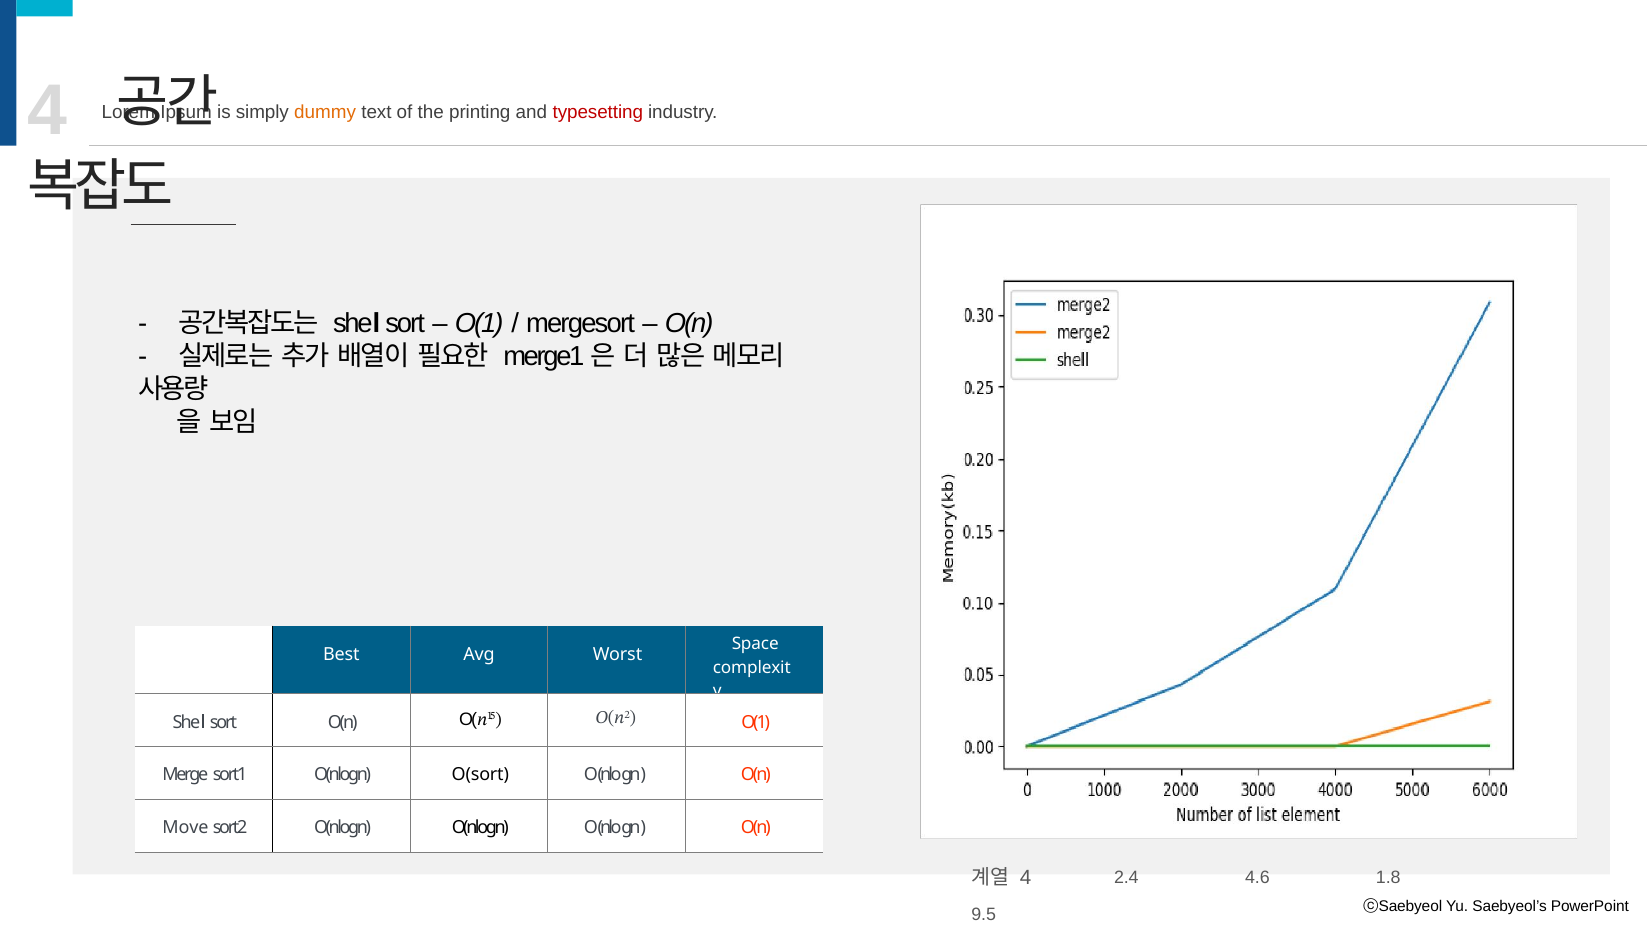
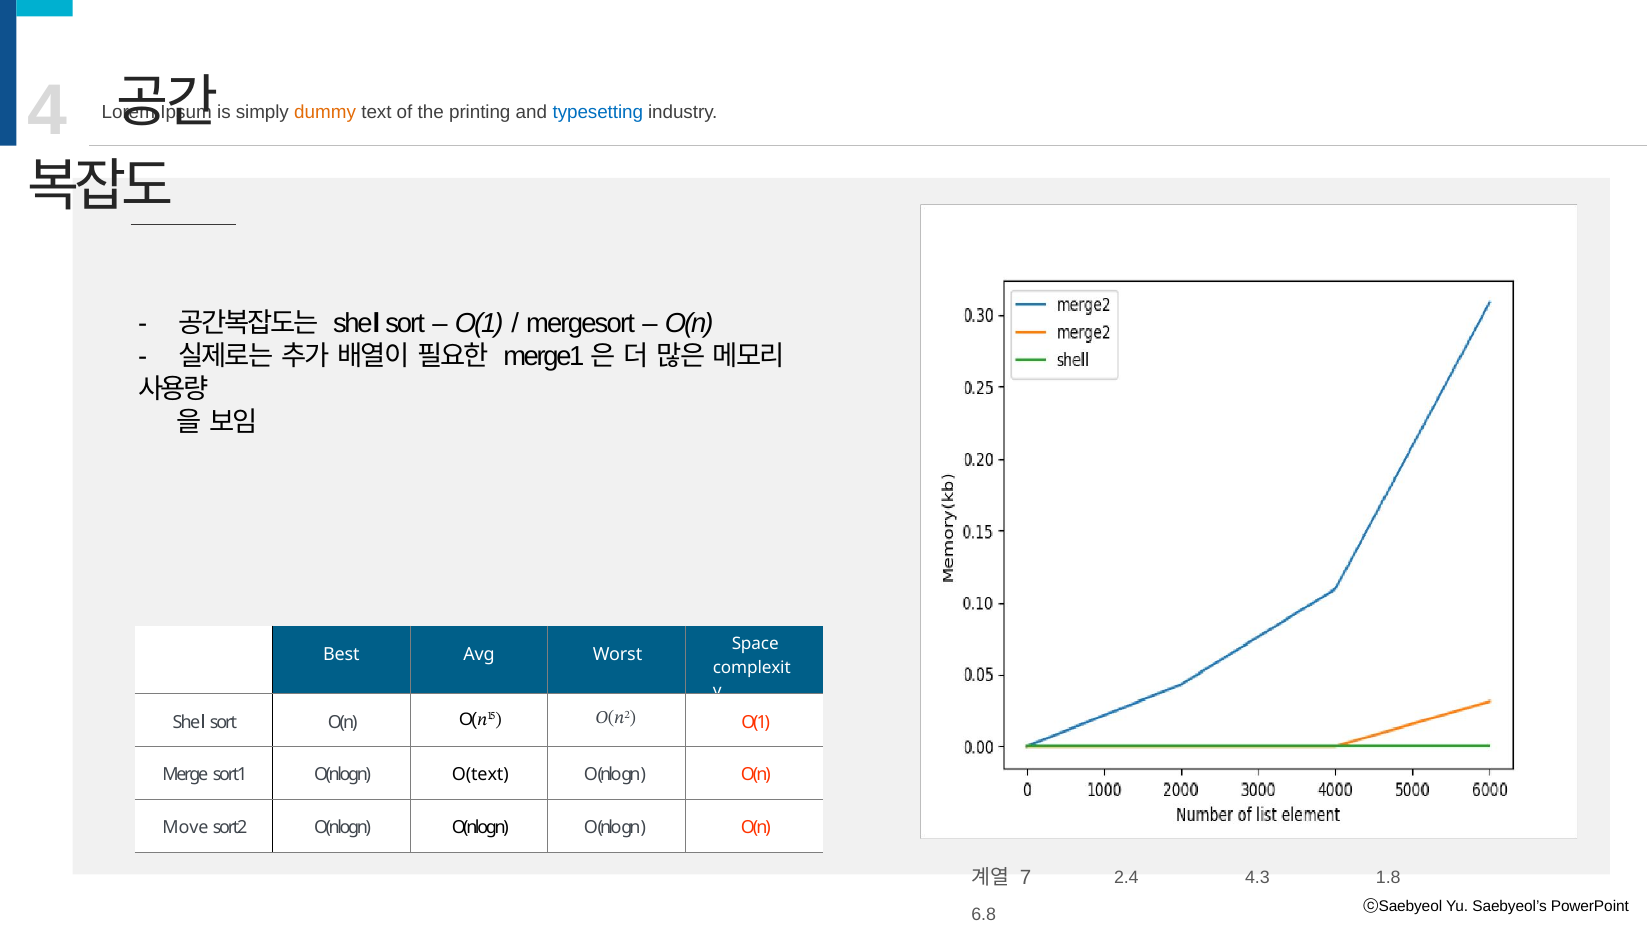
typesetting colour: red -> blue (598, 112)
O(sort: O(sort -> O(text (480, 775)
4: 4 -> 7 (1026, 878)
2.4 4.6: 4.6 -> 4.3 (1257, 877)
9.5: 9.5 -> 6.8 (984, 914)
